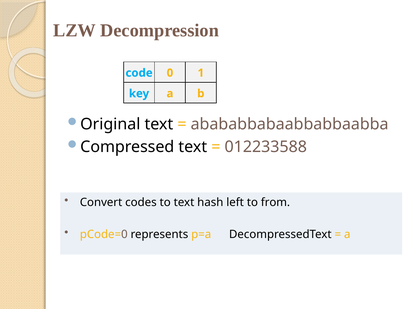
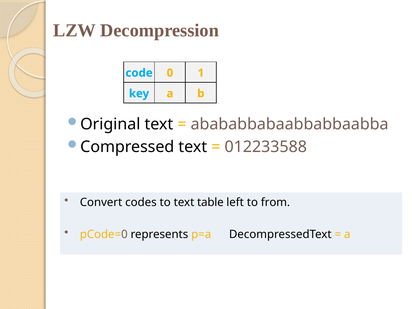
hash: hash -> table (210, 202)
